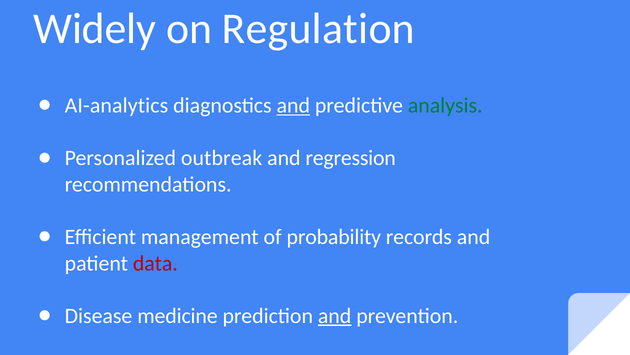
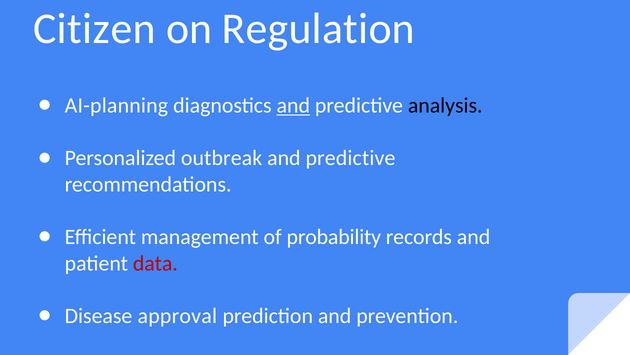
Widely: Widely -> Citizen (94, 29)
AI-analytics: AI-analytics -> AI-planning (116, 105)
analysis colour: green -> black (445, 105)
regression: regression -> predictive (350, 158)
medicine: medicine -> approval (177, 315)
and underline: present -> none (335, 315)
